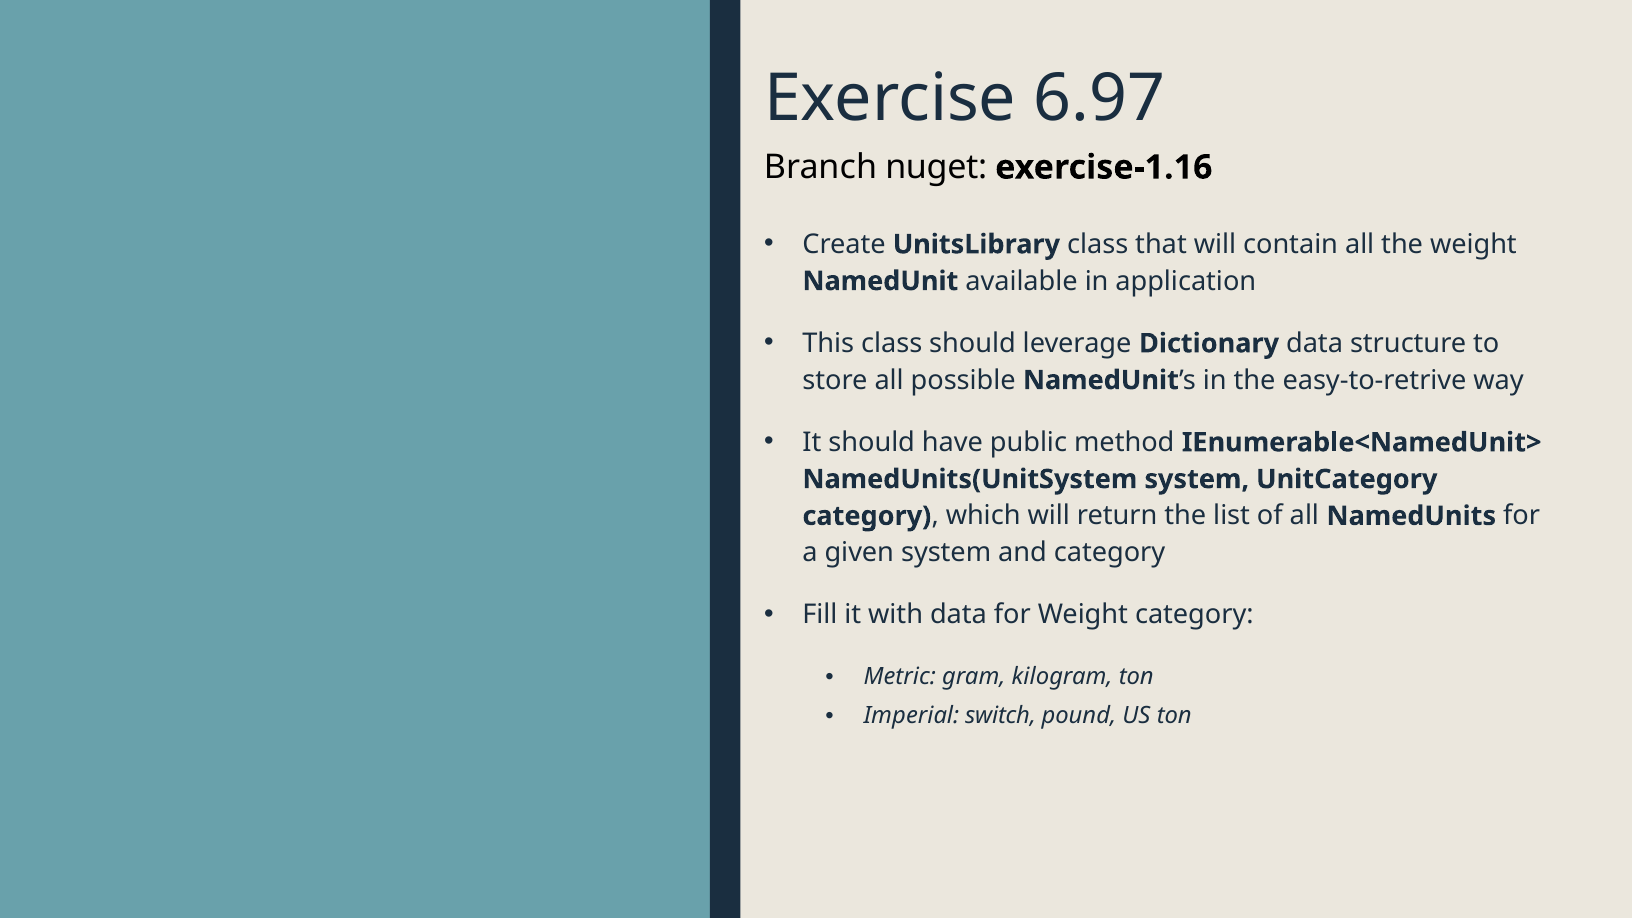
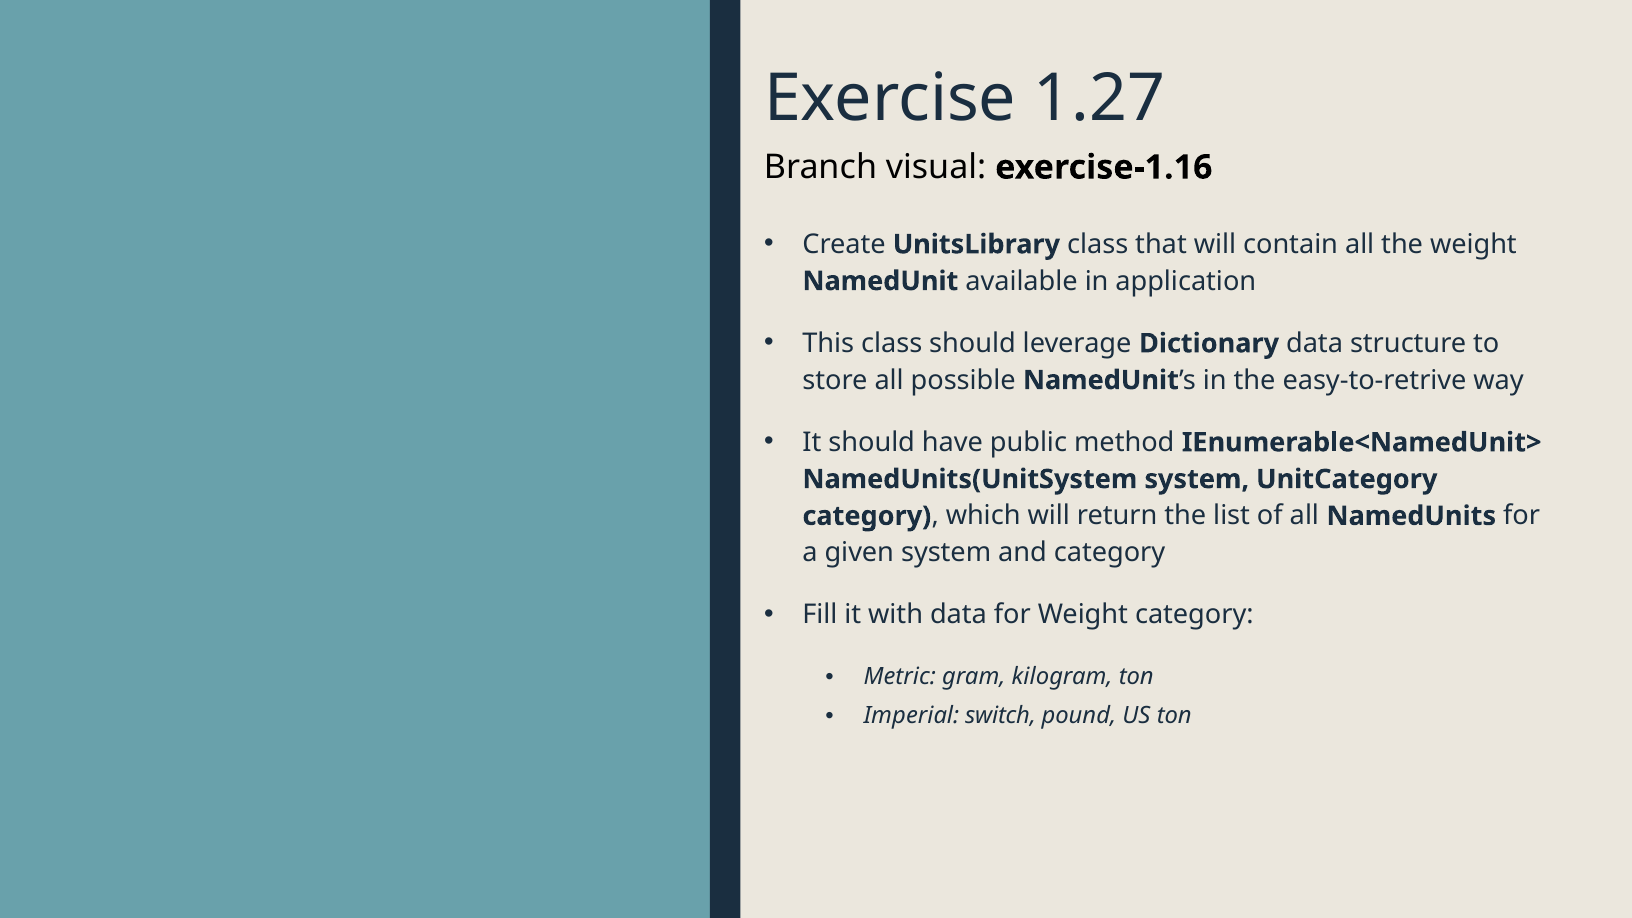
6.97: 6.97 -> 1.27 (1099, 99)
nuget: nuget -> visual (936, 167)
